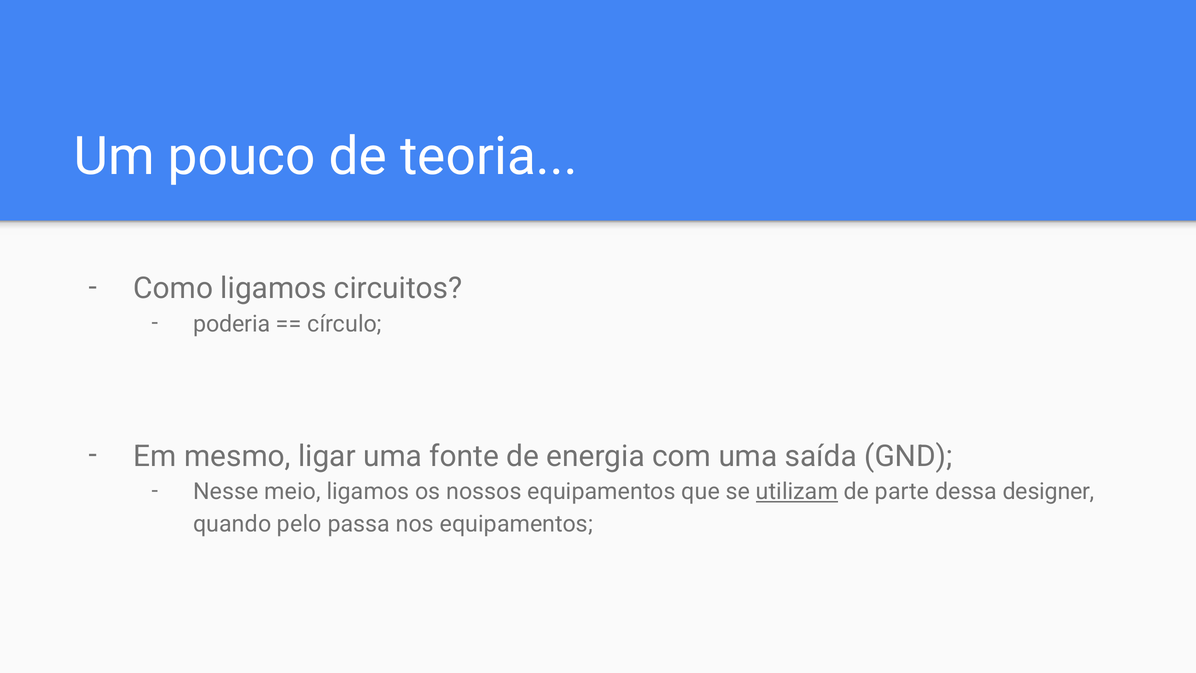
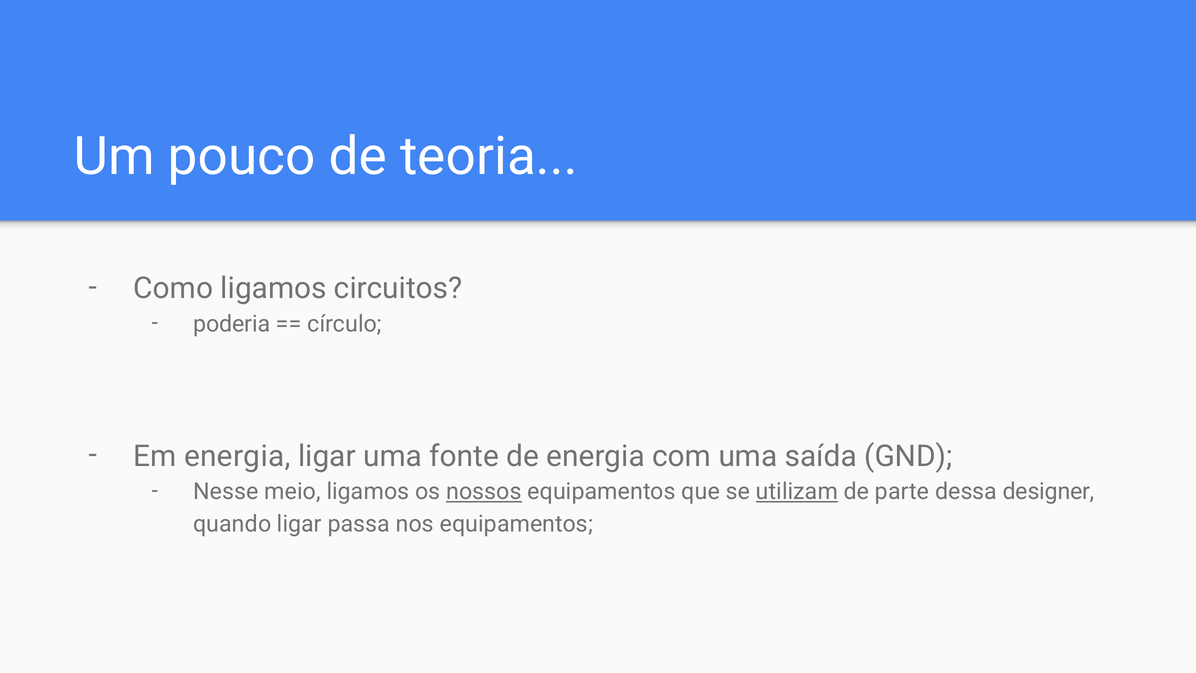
Em mesmo: mesmo -> energia (237, 456)
nossos underline: none -> present (484, 492)
quando pelo: pelo -> ligar (299, 524)
